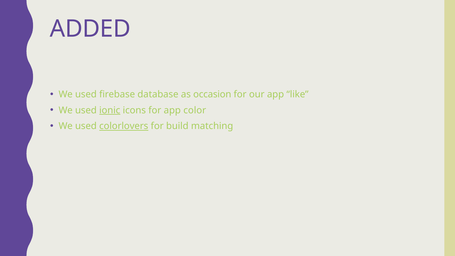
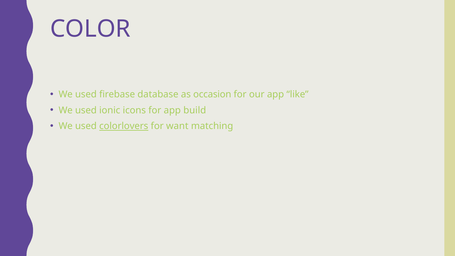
ADDED: ADDED -> COLOR (90, 29)
ionic underline: present -> none (110, 110)
color: color -> build (195, 110)
build: build -> want (177, 126)
